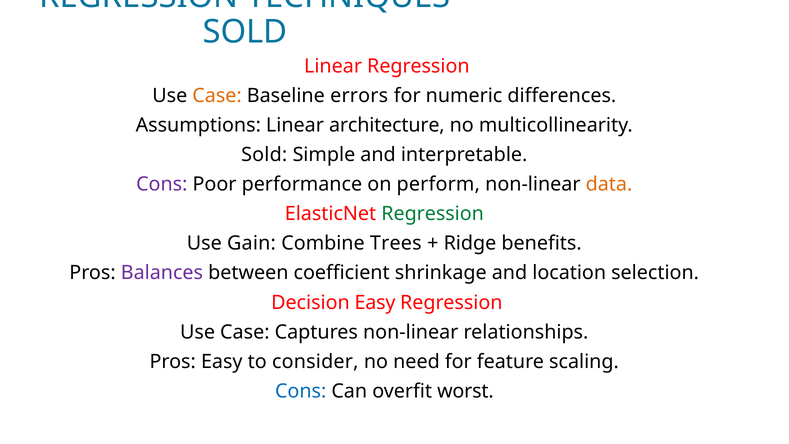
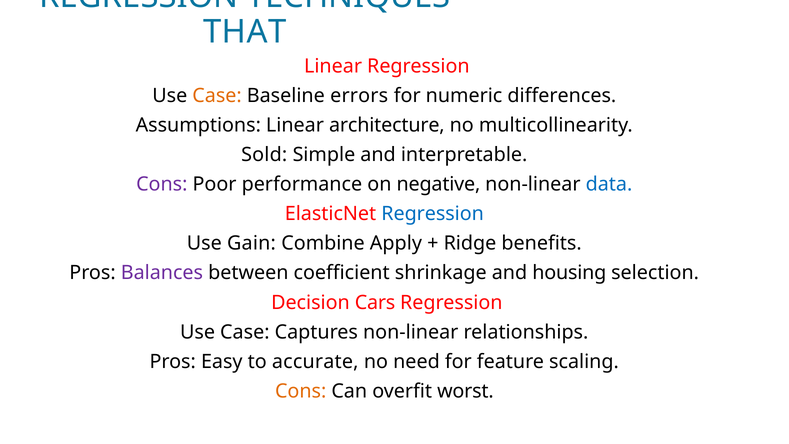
SOLD: SOLD -> THAT (245, 32)
perform: perform -> negative (438, 184)
data colour: orange -> blue (609, 184)
Regression colour: green -> blue (433, 214)
Trees: Trees -> Apply (396, 243)
location: location -> housing (569, 273)
Decision Easy: Easy -> Cars (375, 302)
consider: consider -> accurate (315, 361)
Cons colour: blue -> orange (301, 391)
